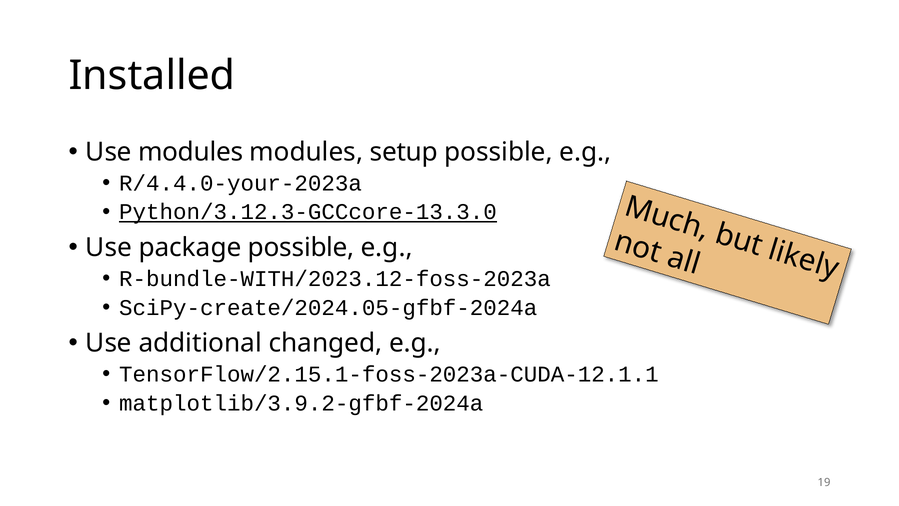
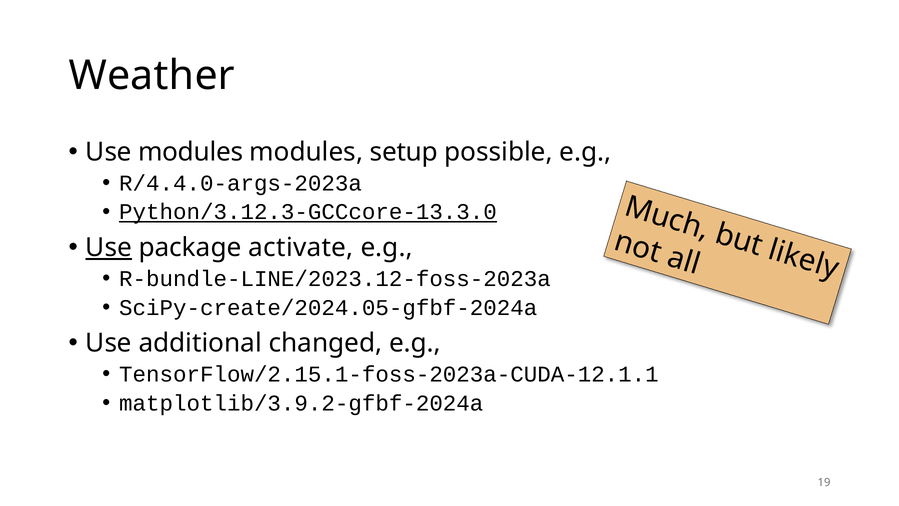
Installed: Installed -> Weather (152, 76)
R/4.4.0-your-2023a: R/4.4.0-your-2023a -> R/4.4.0-args-2023a (241, 183)
Use underline: none -> present (109, 248)
package possible: possible -> activate (301, 248)
R-bundle-WITH/2023.12-foss-2023a: R-bundle-WITH/2023.12-foss-2023a -> R-bundle-LINE/2023.12-foss-2023a (335, 279)
